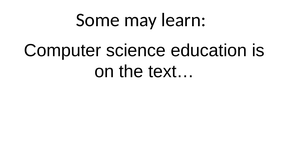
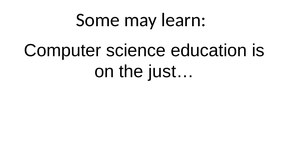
text…: text… -> just… (171, 72)
